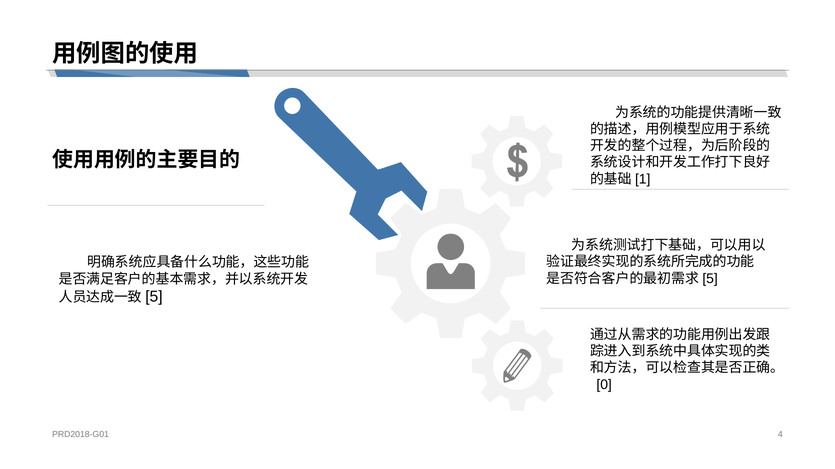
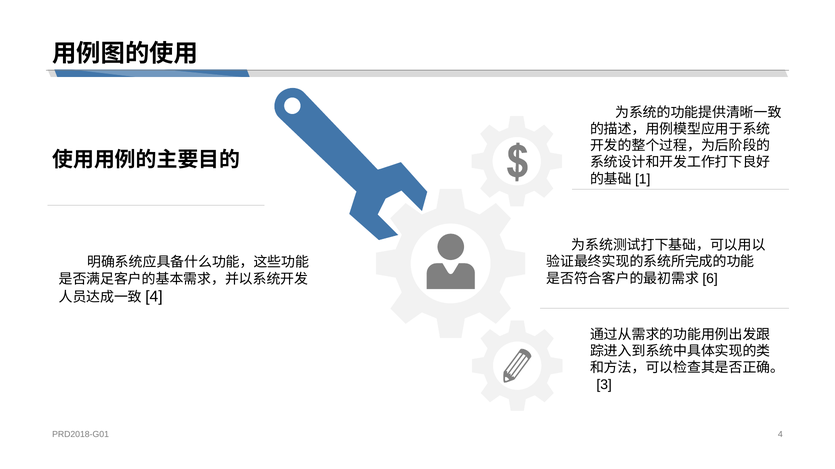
5: 5 -> 6 (710, 279)
5: 5 -> 4 (154, 297)
0: 0 -> 3 (604, 385)
